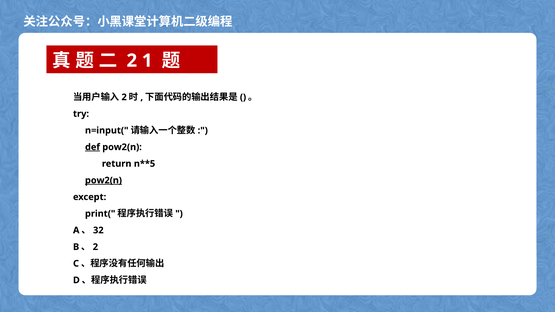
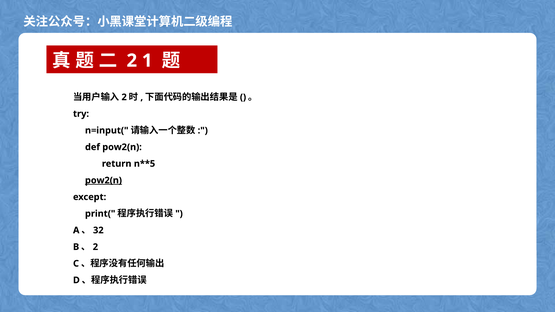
def underline: present -> none (92, 147)
